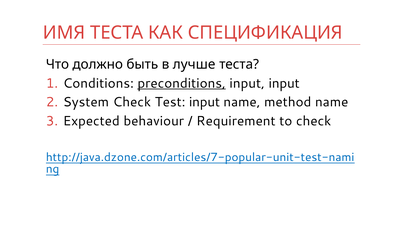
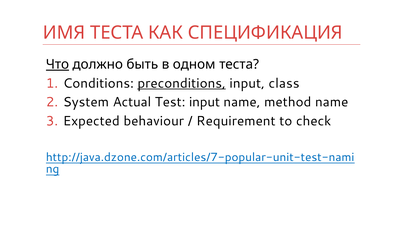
Что underline: none -> present (57, 64)
лучше: лучше -> одном (194, 64)
input input: input -> class (284, 83)
System Check: Check -> Actual (132, 102)
